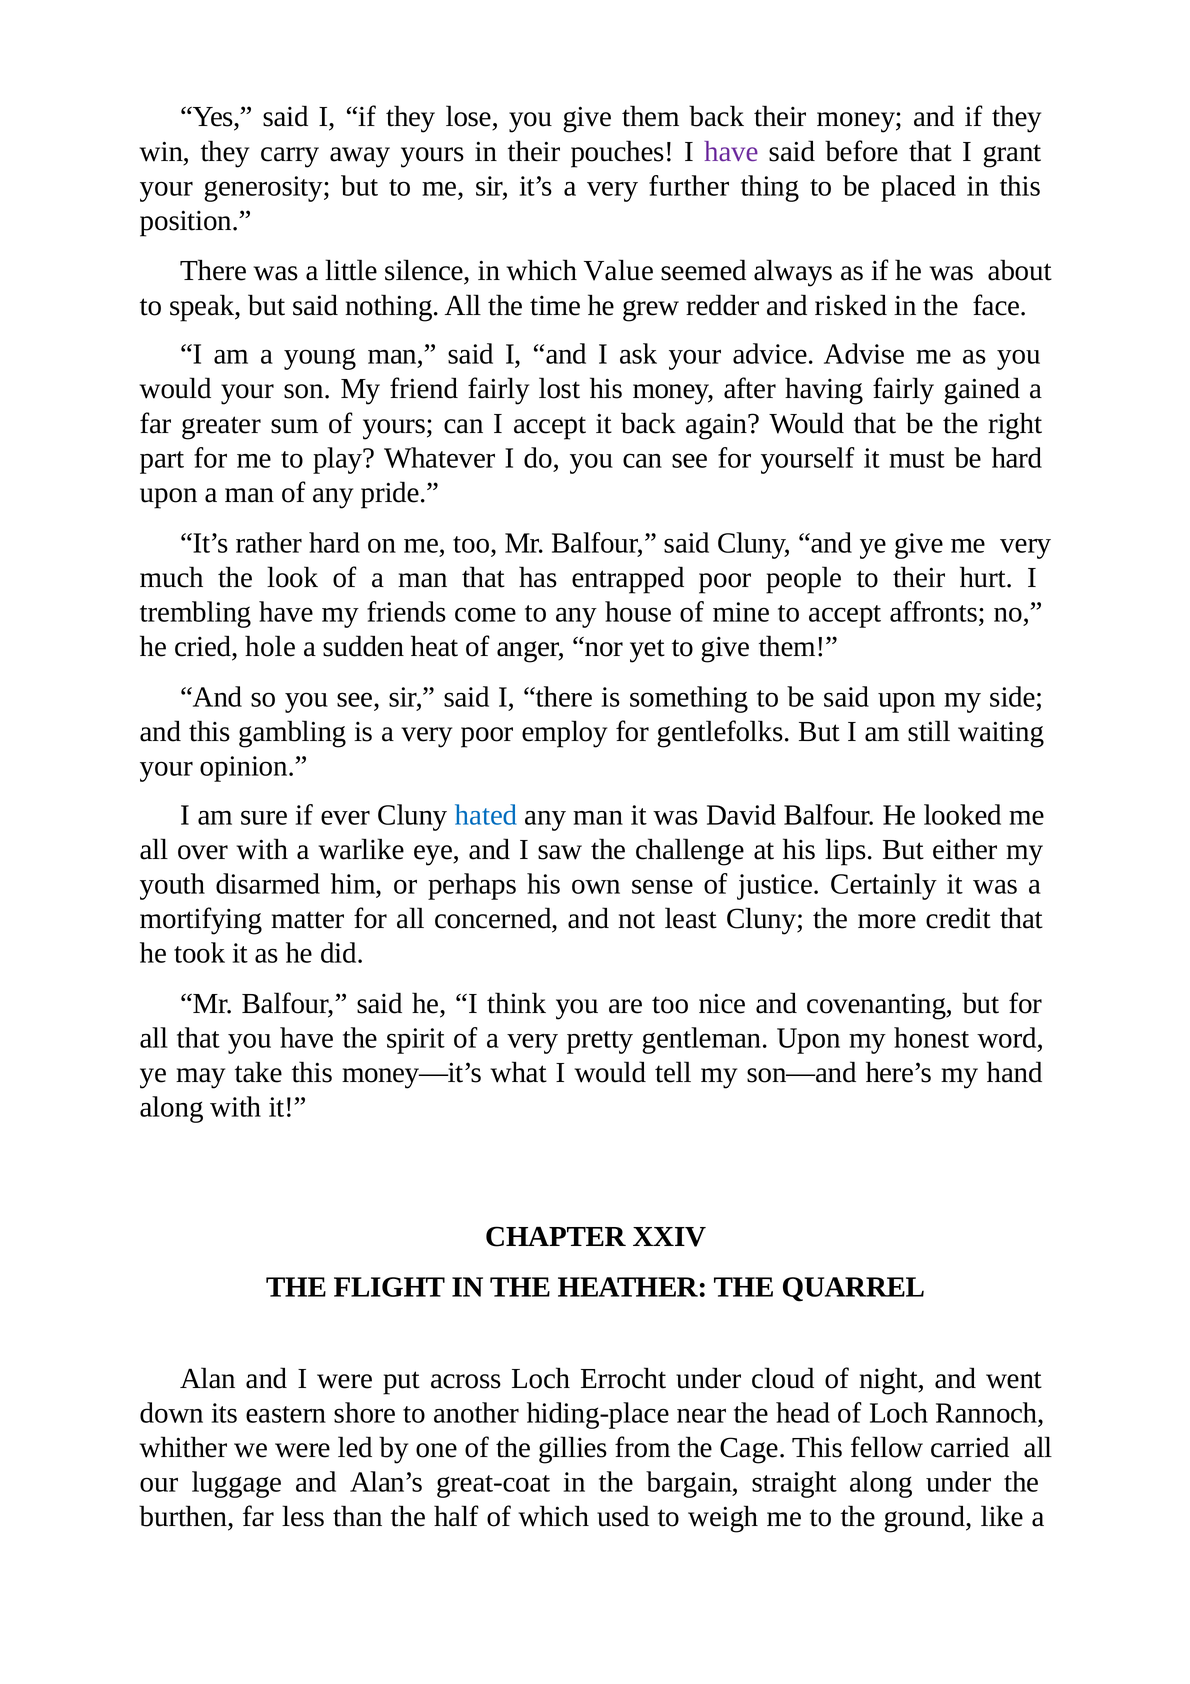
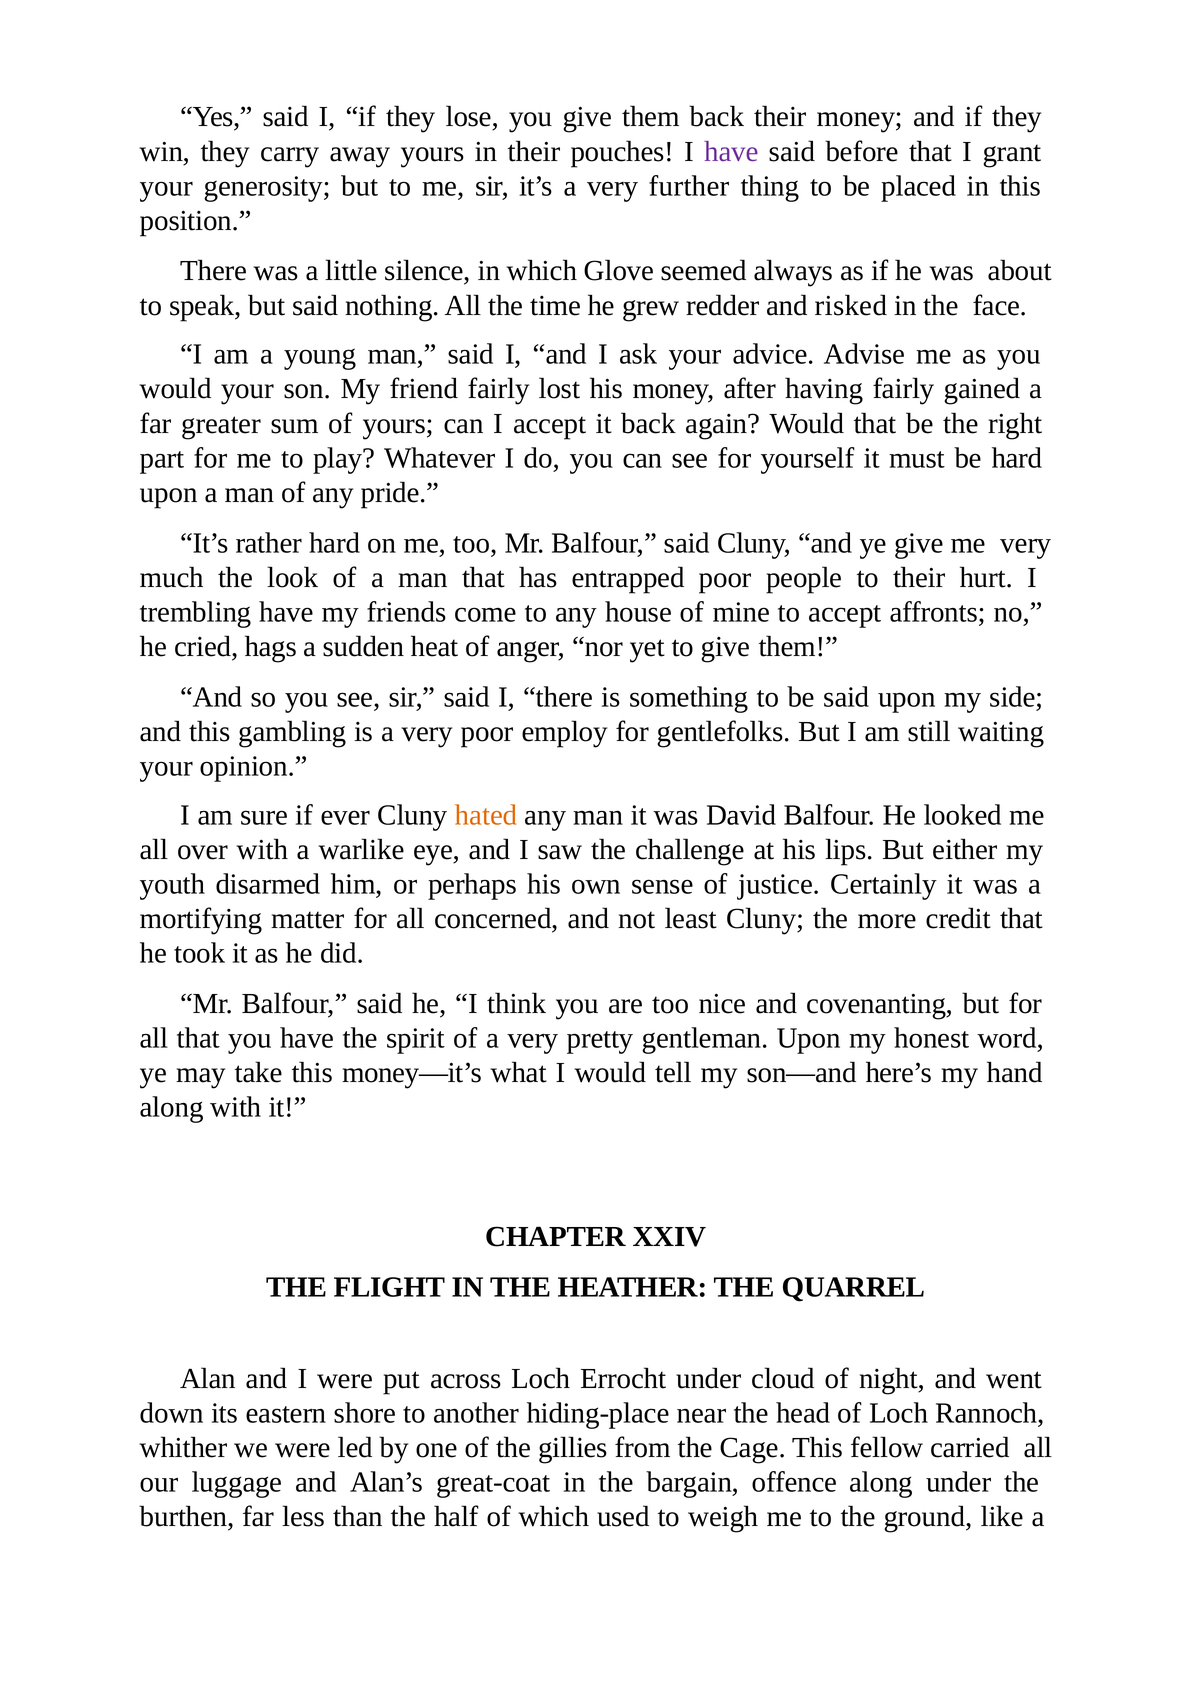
Value: Value -> Glove (619, 271)
hole: hole -> hags (271, 647)
hated colour: blue -> orange (486, 815)
straight: straight -> offence (794, 1482)
